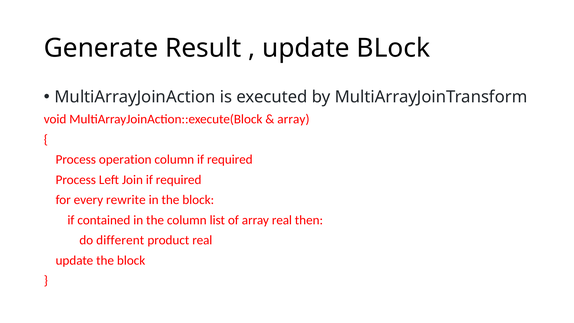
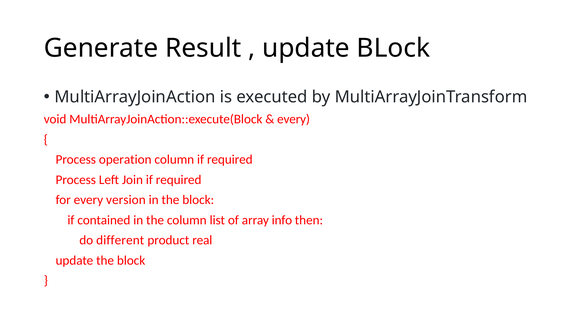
array: array -> every (294, 119)
rewrite: rewrite -> version (126, 200)
array real: real -> info (282, 220)
